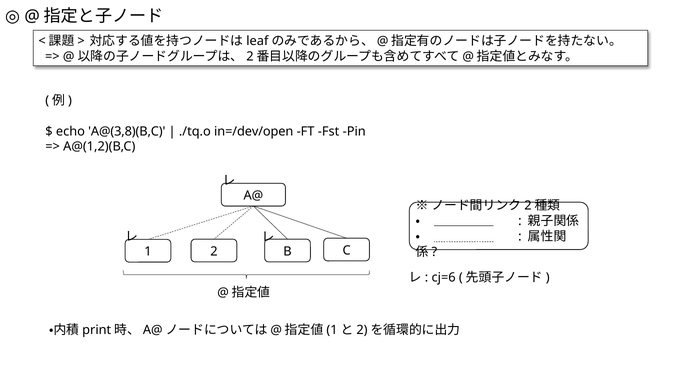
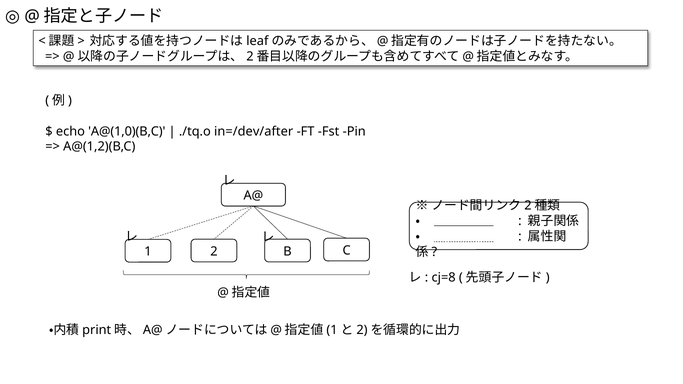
A@(3,8)(B,C: A@(3,8)(B,C -> A@(1,0)(B,C (127, 131)
in=/dev/open: in=/dev/open -> in=/dev/after (254, 131)
cj=6: cj=6 -> cj=8 (444, 277)
